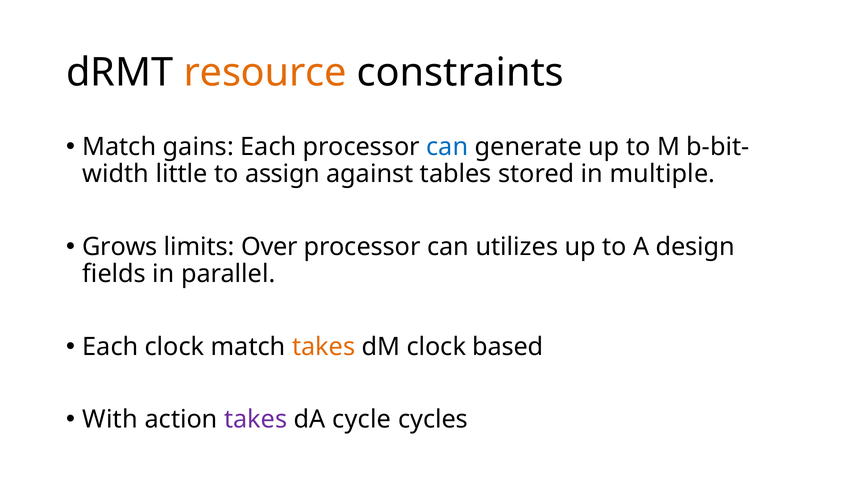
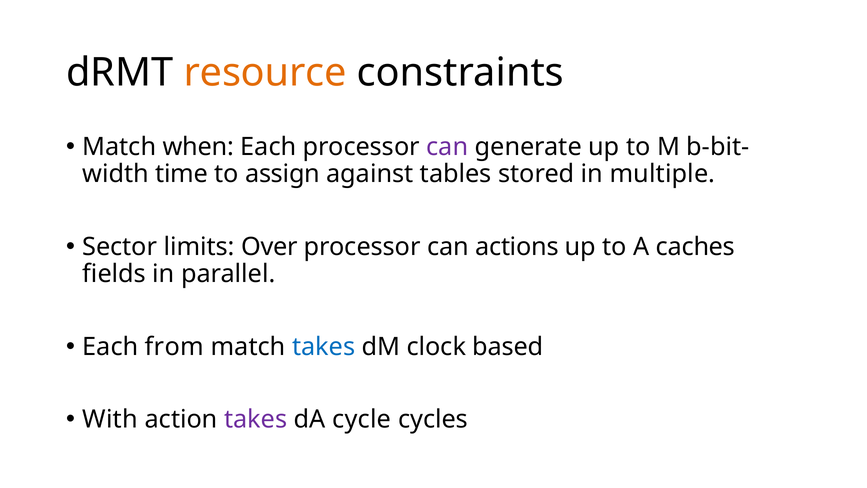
gains: gains -> when (198, 147)
can colour: blue -> purple (447, 147)
little: little -> time (182, 174)
Grows: Grows -> Sector (120, 247)
utilizes: utilizes -> actions (517, 247)
design: design -> caches (695, 247)
Each clock: clock -> from (174, 347)
takes colour: orange -> blue (324, 347)
